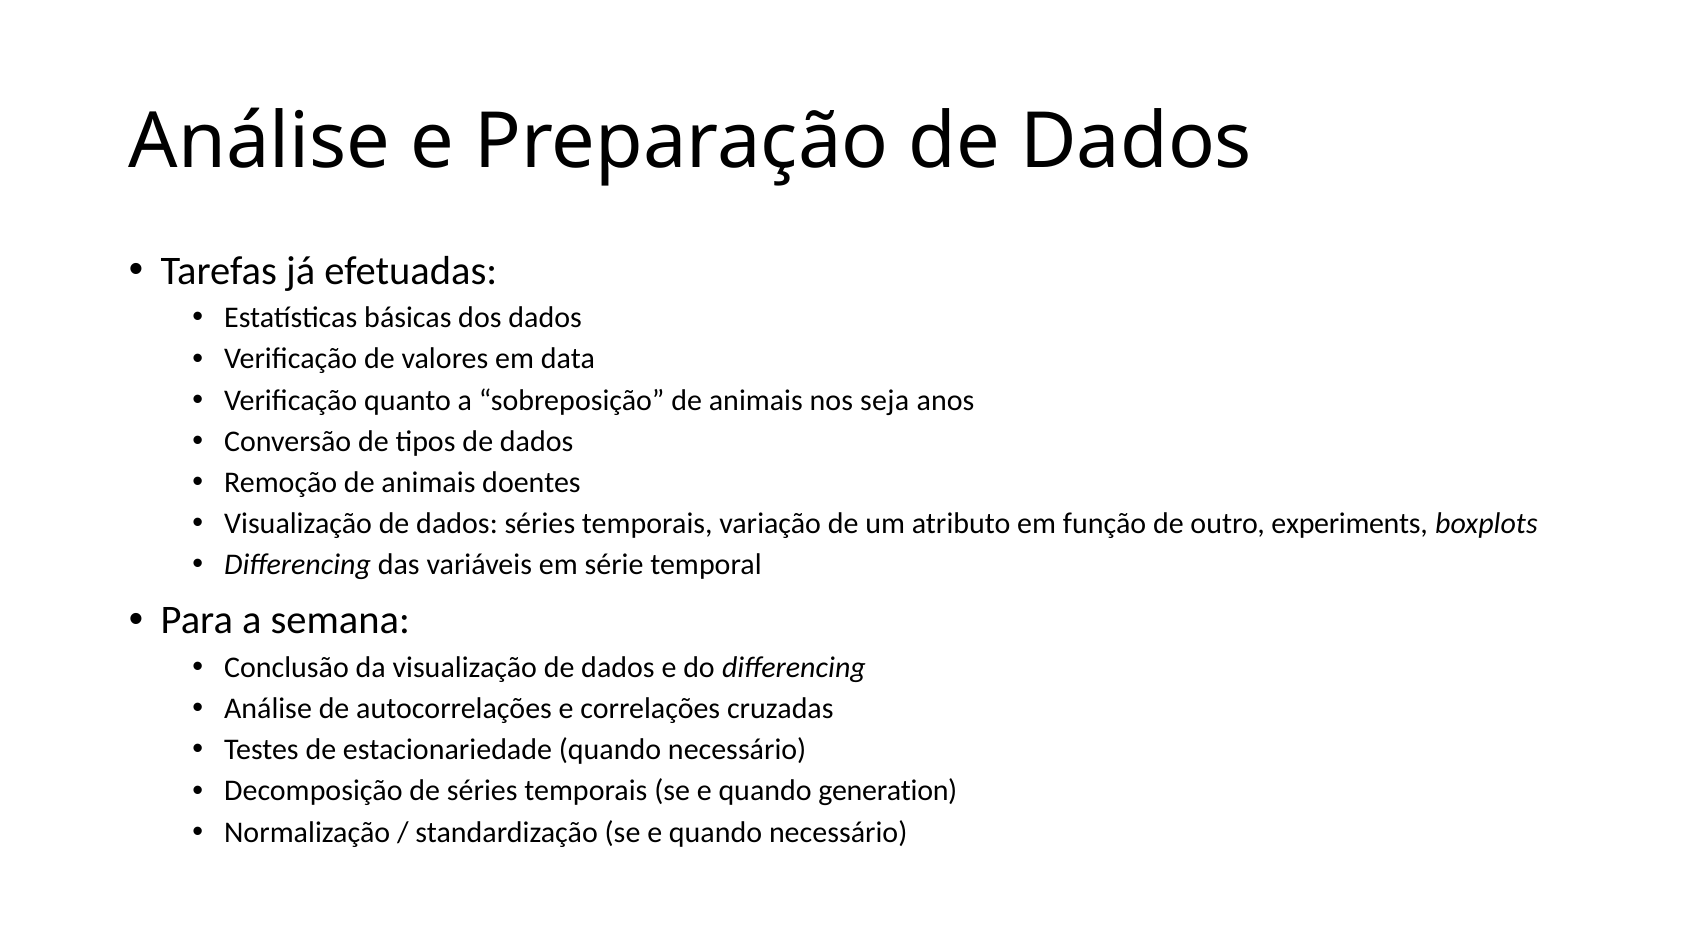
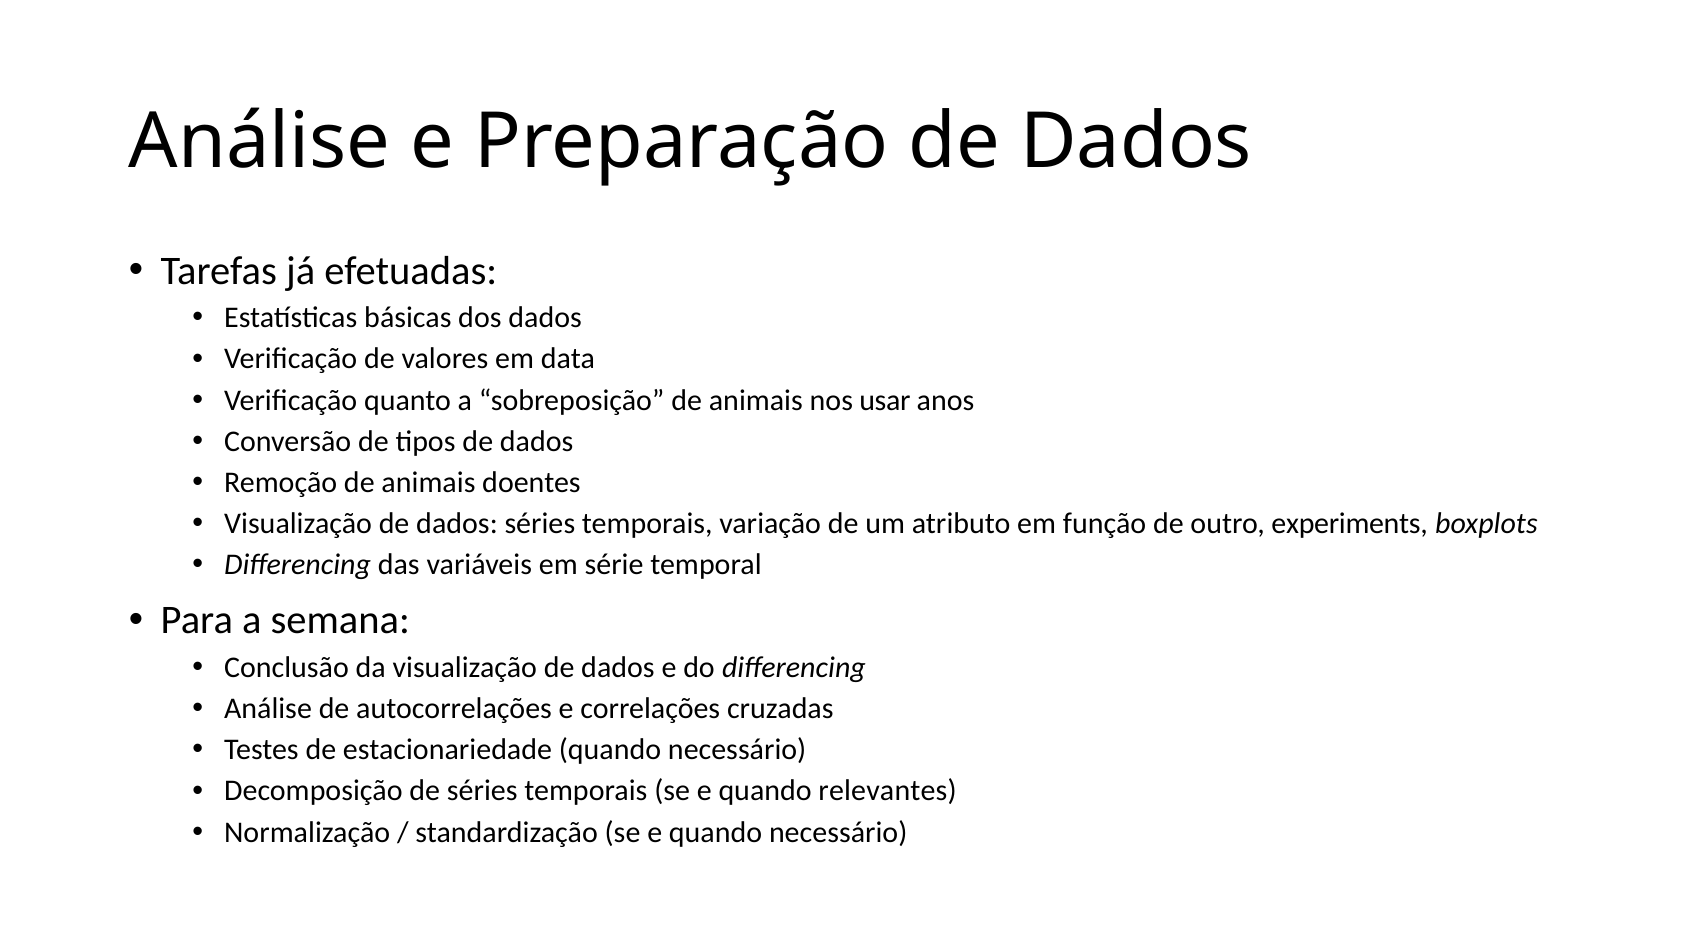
seja: seja -> usar (885, 400)
generation: generation -> relevantes (888, 791)
